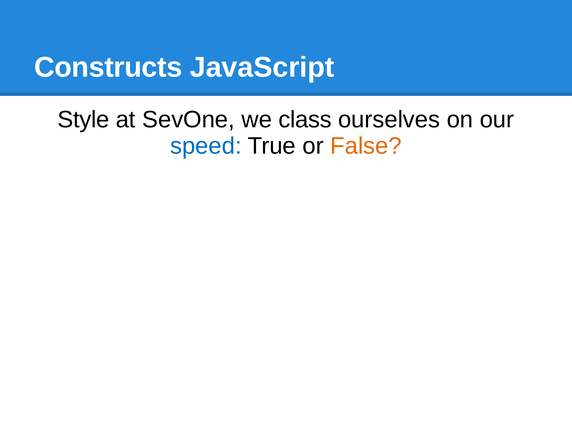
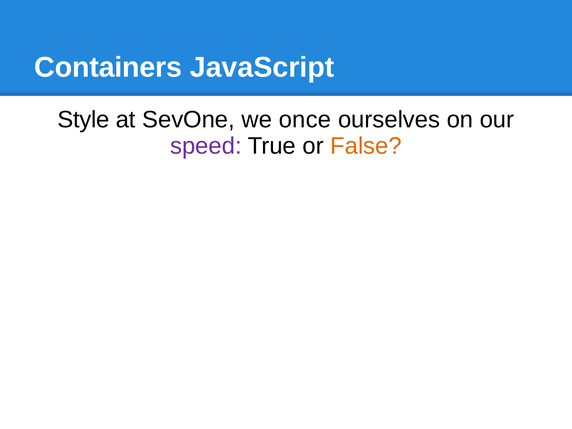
Constructs: Constructs -> Containers (108, 67)
class: class -> once (305, 120)
speed colour: blue -> purple (206, 146)
